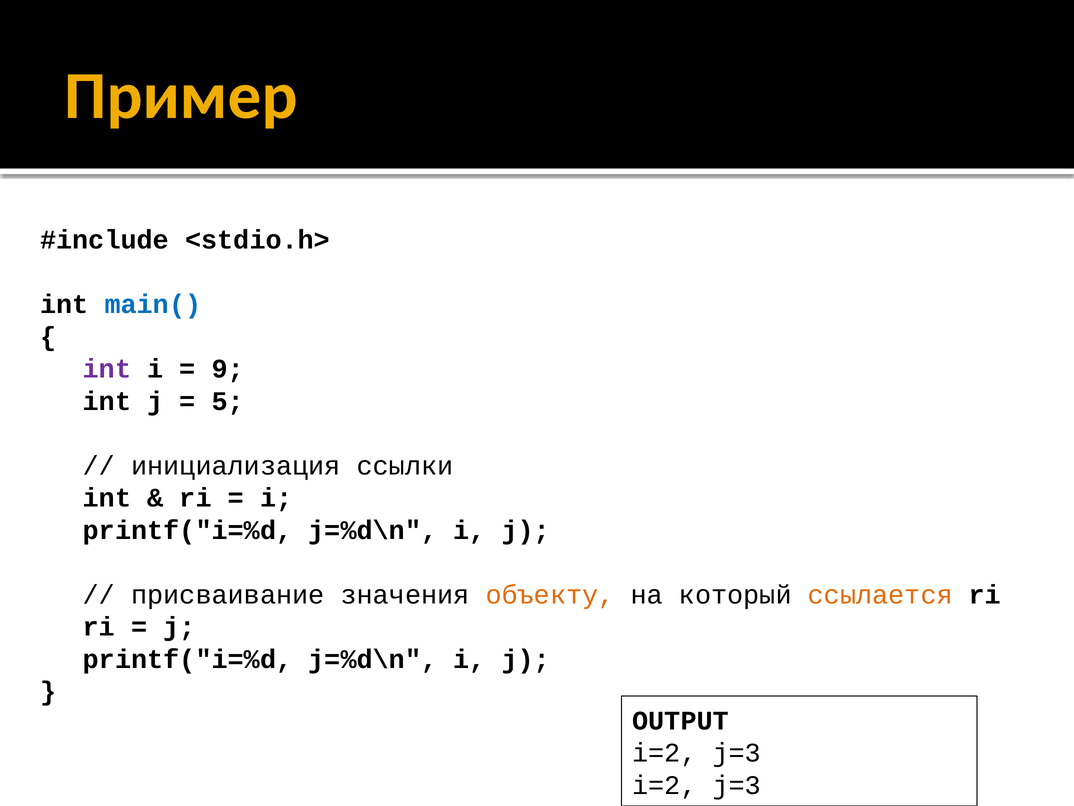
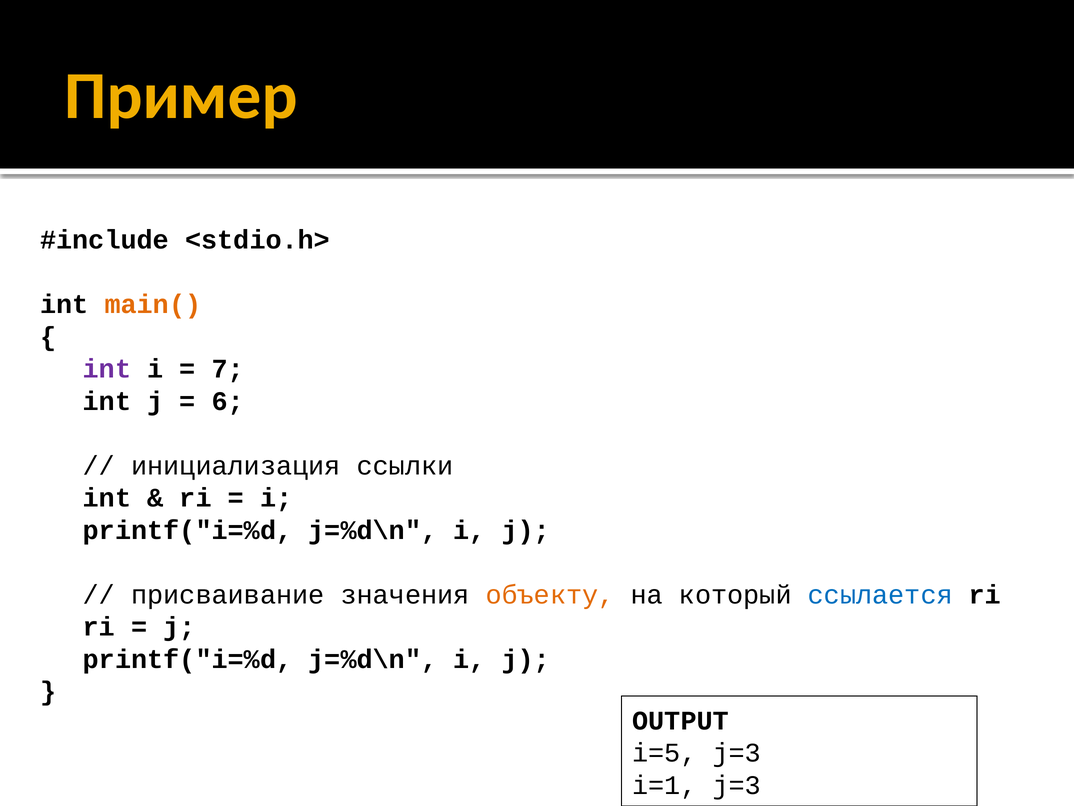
main( colour: blue -> orange (153, 304)
9: 9 -> 7 (228, 369)
5: 5 -> 6 (228, 401)
ссылается colour: orange -> blue (880, 594)
i=2: i=2 -> i=5 (664, 752)
i=2: i=2 -> i=1 (664, 785)
